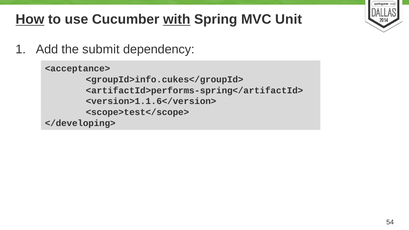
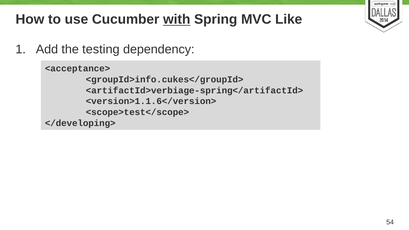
How underline: present -> none (30, 19)
Unit: Unit -> Like (289, 19)
submit: submit -> testing (101, 49)
<artifactId>performs-spring</artifactId>: <artifactId>performs-spring</artifactId> -> <artifactId>verbiage-spring</artifactId> (195, 90)
